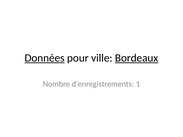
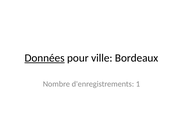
Bordeaux underline: present -> none (137, 58)
